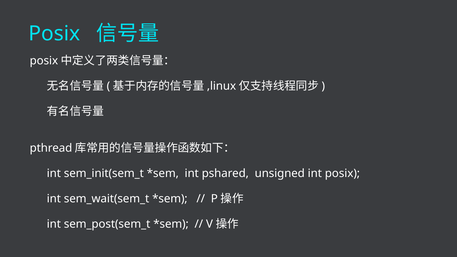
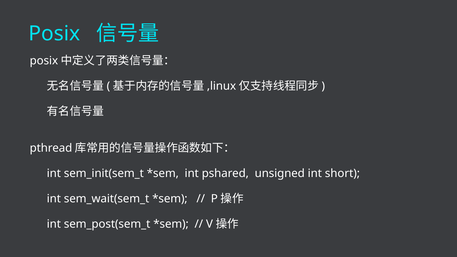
int posix: posix -> short (342, 174)
